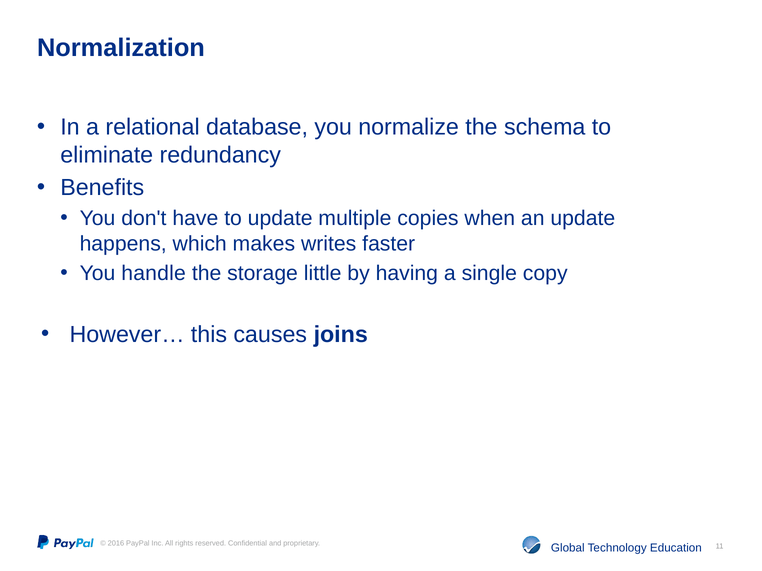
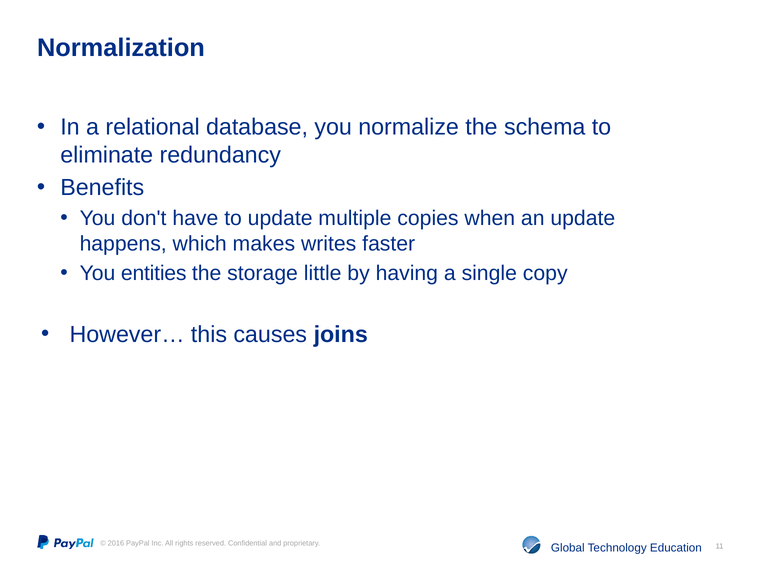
handle: handle -> entities (154, 274)
